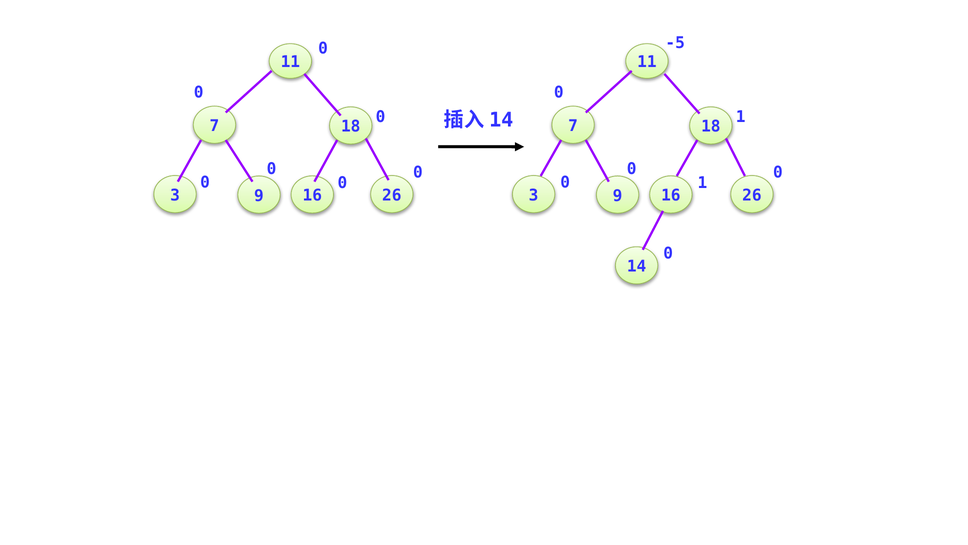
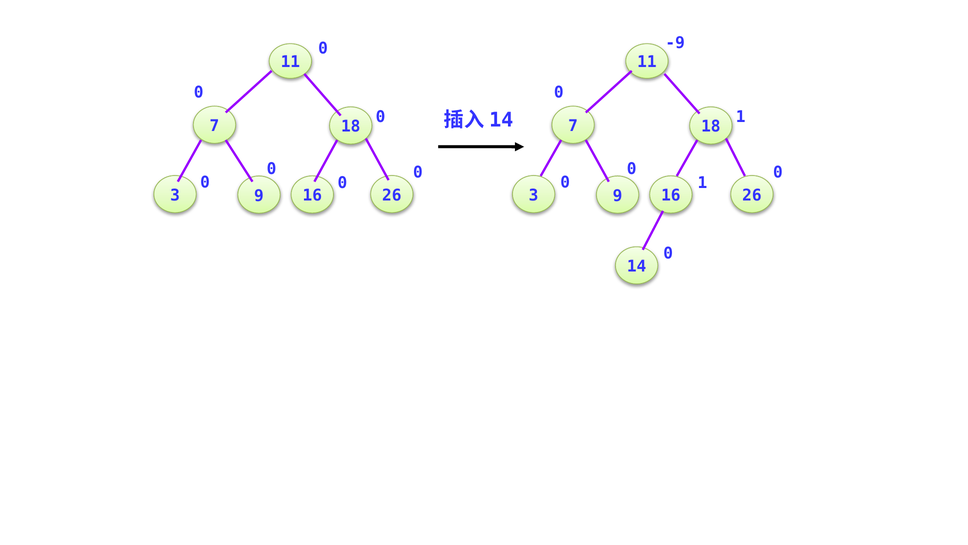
-5: -5 -> -9 (675, 43)
